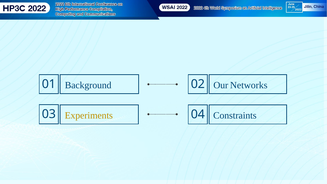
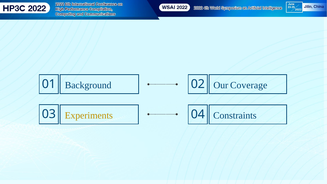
Networks: Networks -> Coverage (249, 85)
